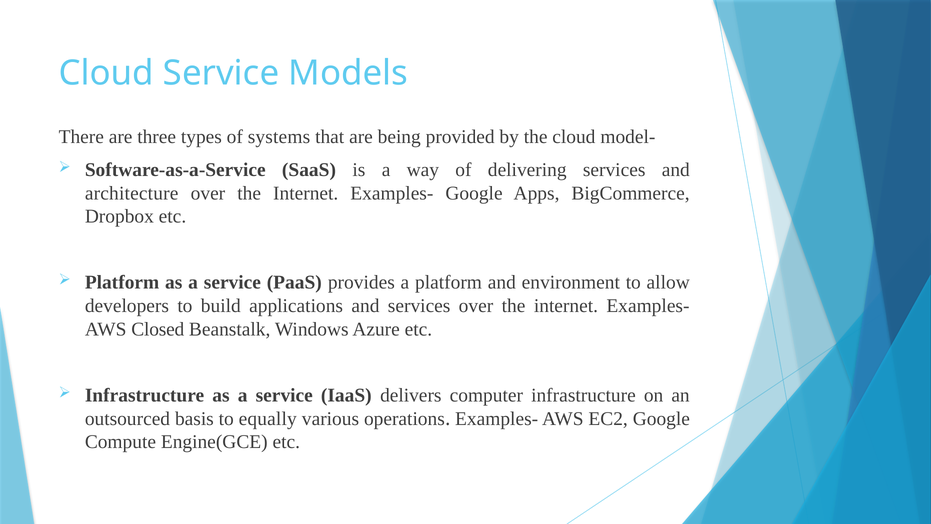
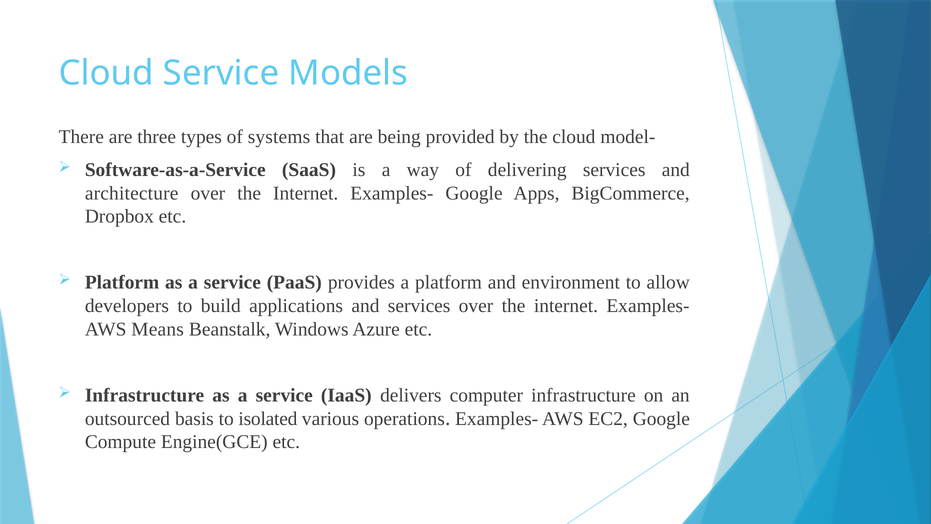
Closed: Closed -> Means (158, 329)
equally: equally -> isolated (268, 418)
